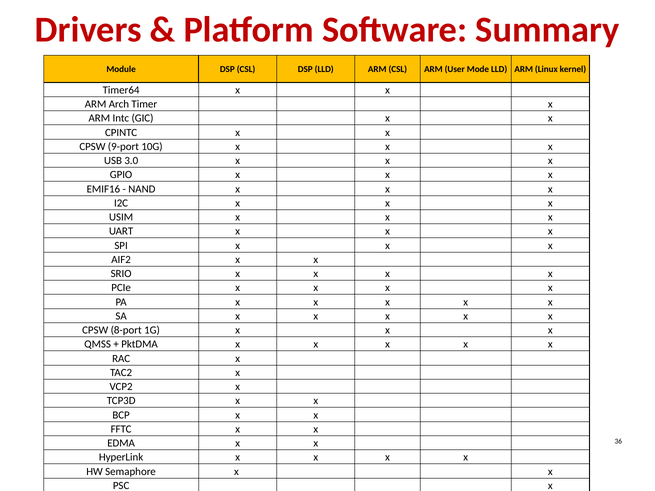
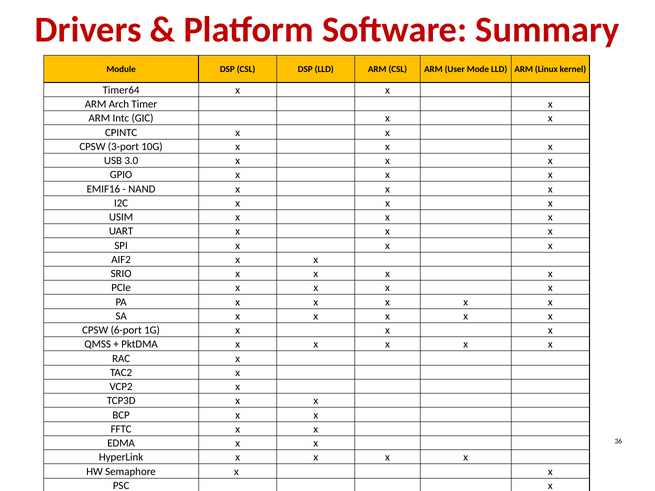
9-port: 9-port -> 3-port (123, 147)
8-port: 8-port -> 6-port (126, 330)
